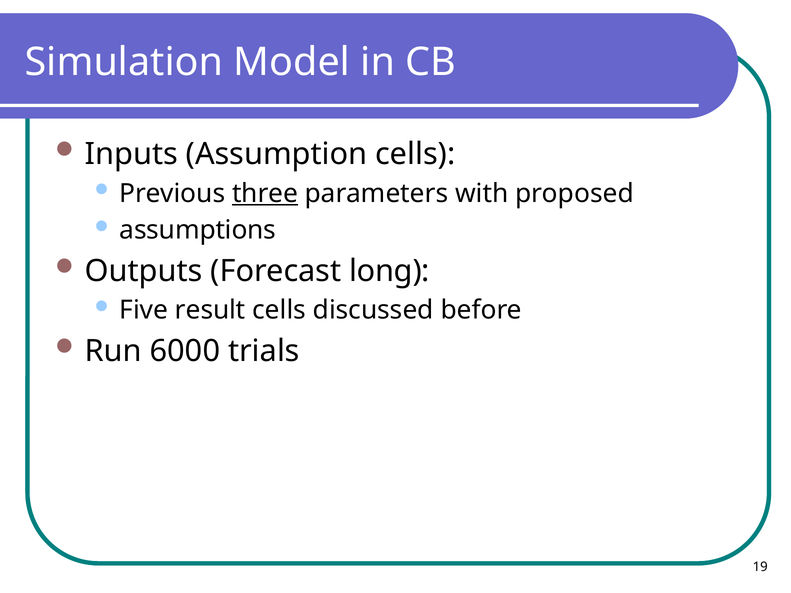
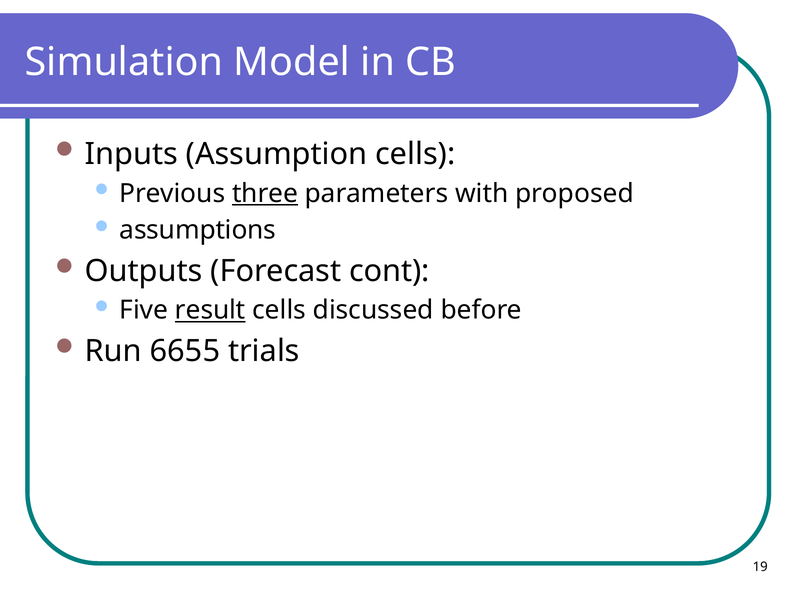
long: long -> cont (389, 271)
result underline: none -> present (210, 310)
6000: 6000 -> 6655 (185, 351)
